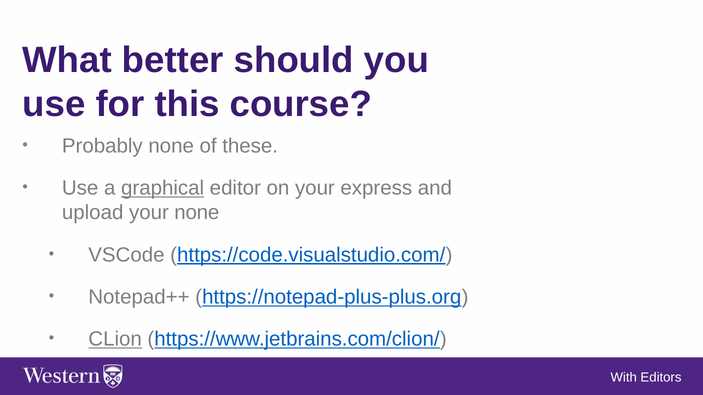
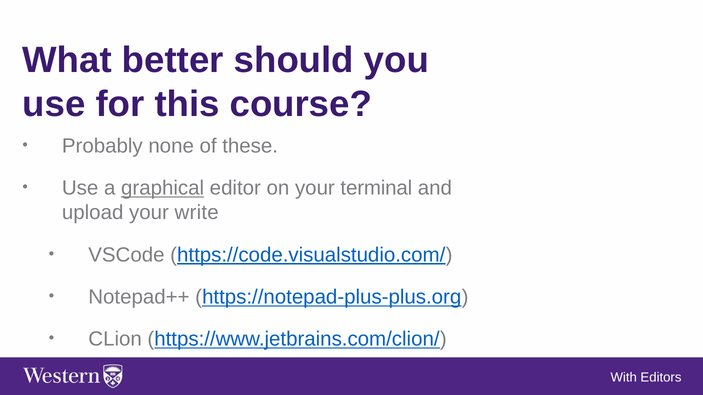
express: express -> terminal (376, 188)
your none: none -> write (197, 213)
CLion underline: present -> none (115, 340)
